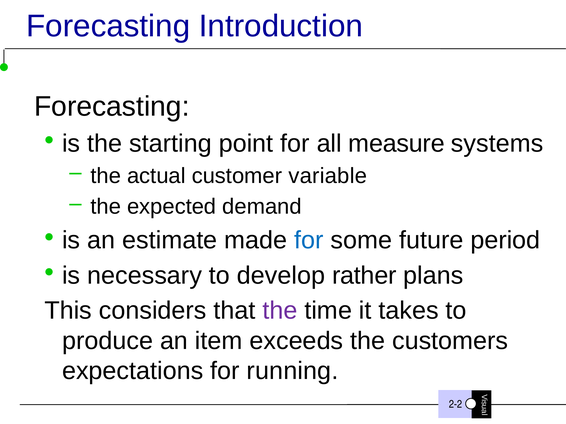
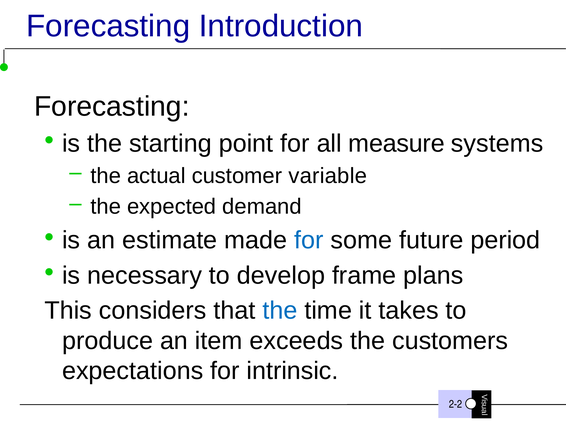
rather: rather -> frame (364, 276)
the colour: purple -> blue (280, 311)
running: running -> intrinsic (293, 371)
